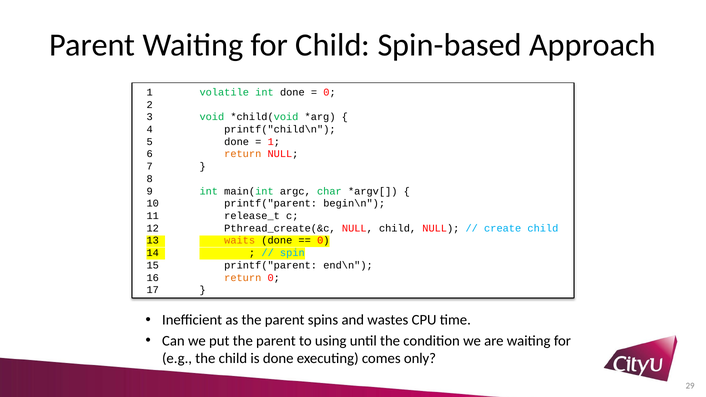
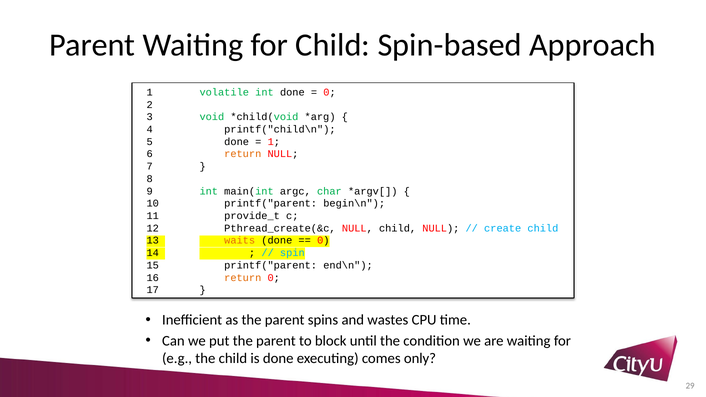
release_t: release_t -> provide_t (252, 216)
using: using -> block (331, 341)
